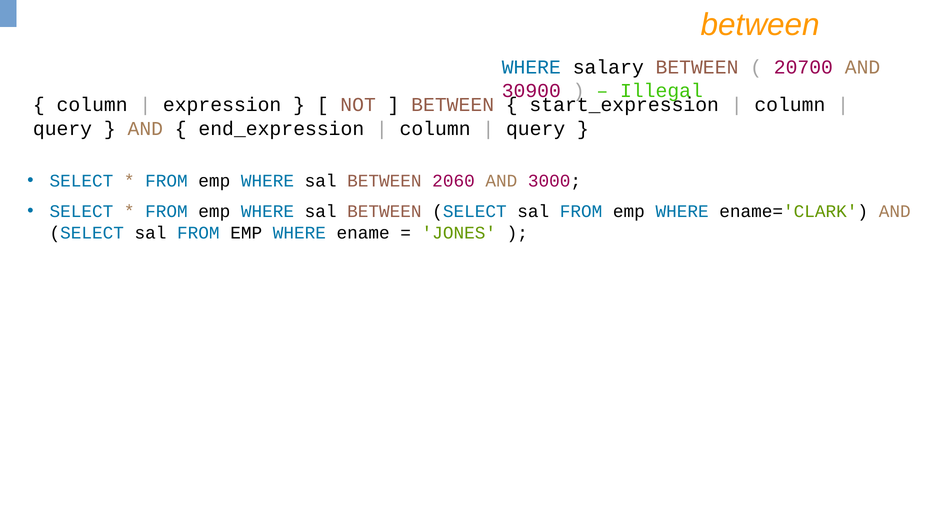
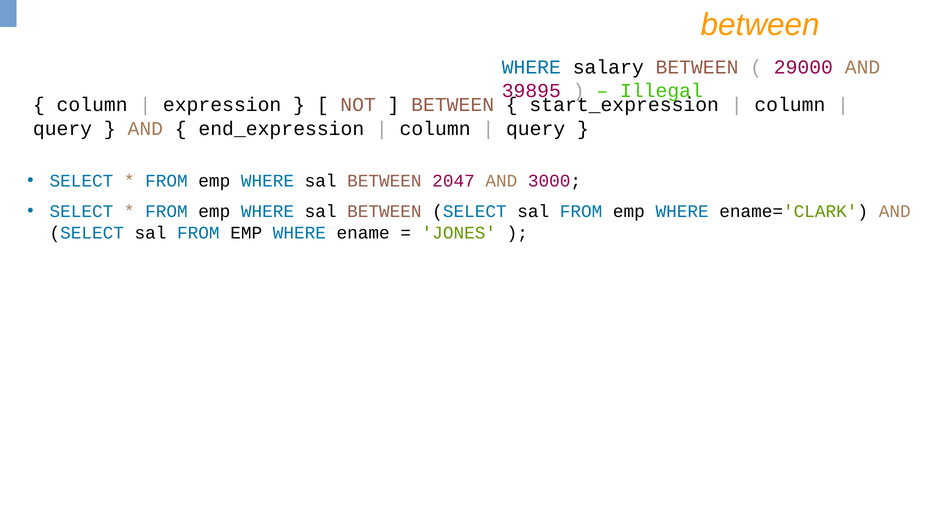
20700: 20700 -> 29000 (803, 67)
30900: 30900 -> 39895 (531, 91)
2060: 2060 -> 2047 (454, 181)
